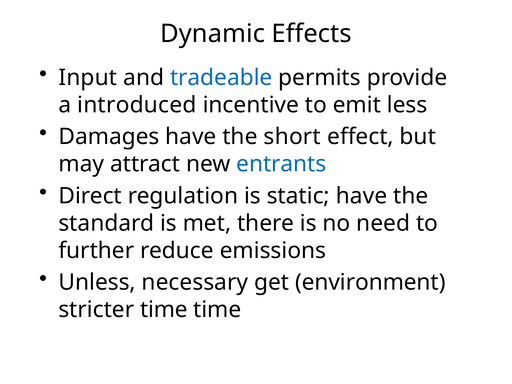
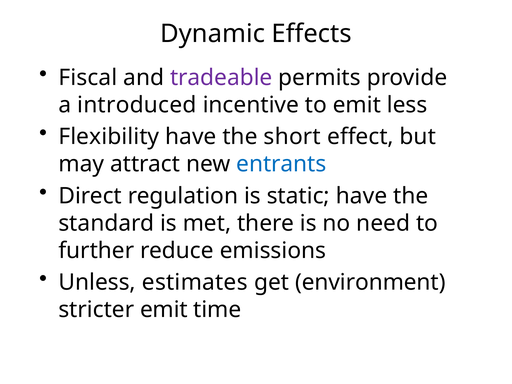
Input: Input -> Fiscal (88, 78)
tradeable colour: blue -> purple (221, 78)
Damages: Damages -> Flexibility (109, 137)
necessary: necessary -> estimates (195, 282)
stricter time: time -> emit (164, 310)
